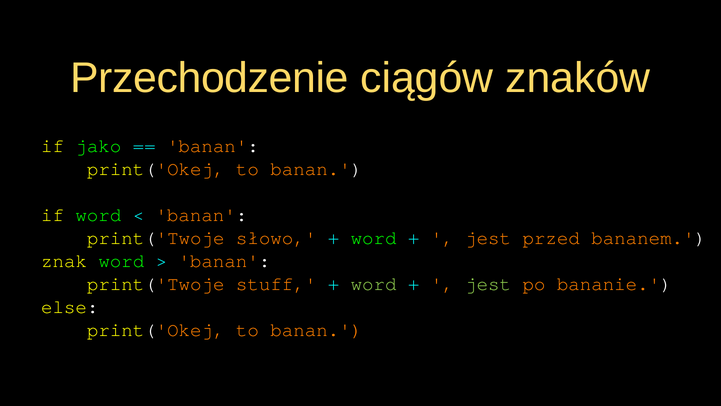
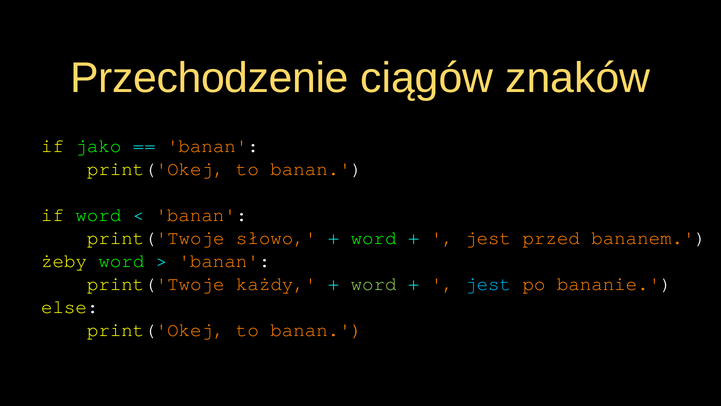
znak: znak -> żeby (64, 261)
stuff: stuff -> każdy (276, 284)
jest colour: light green -> light blue (488, 284)
